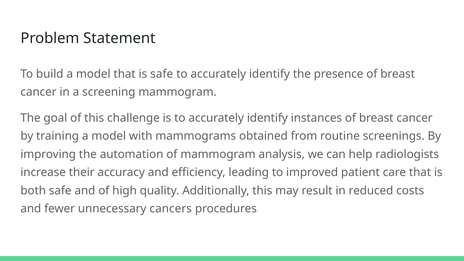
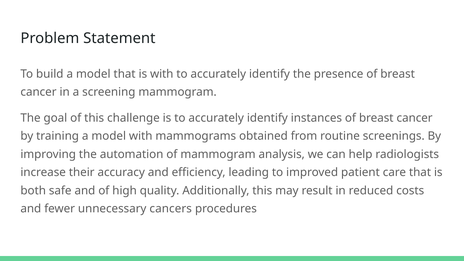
is safe: safe -> with (162, 74)
